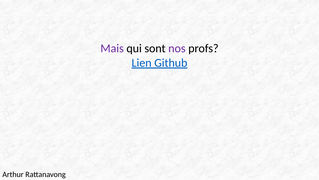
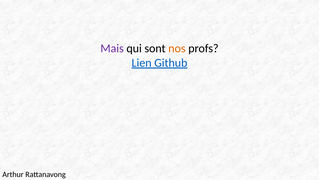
nos colour: purple -> orange (177, 48)
